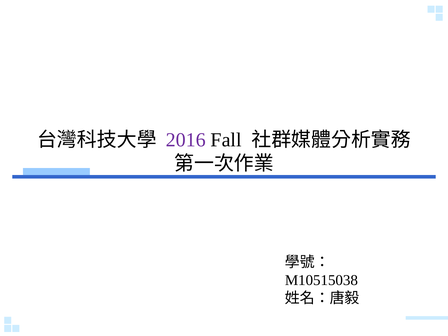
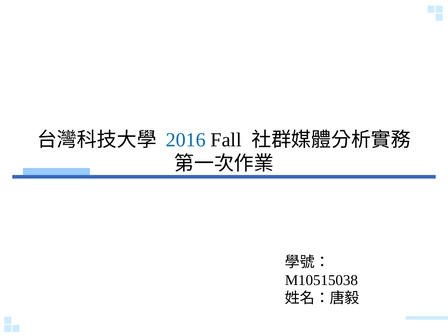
2016 colour: purple -> blue (186, 140)
